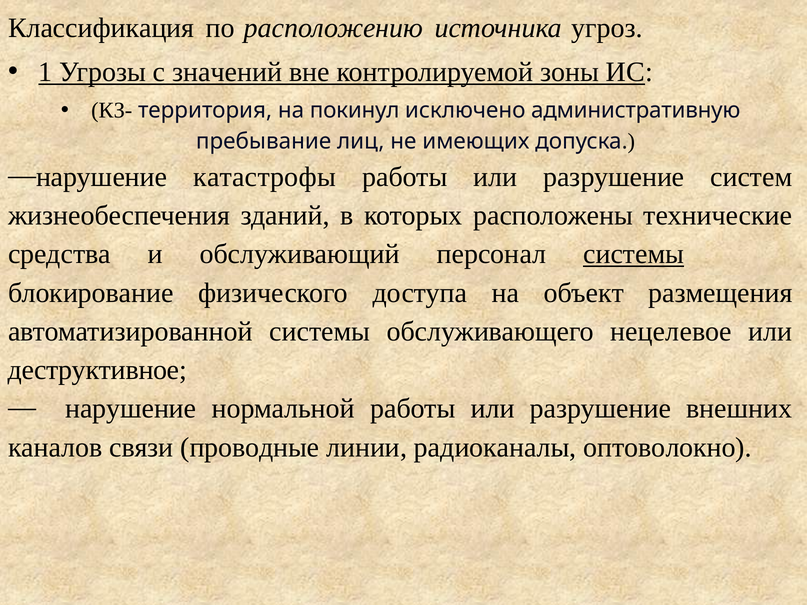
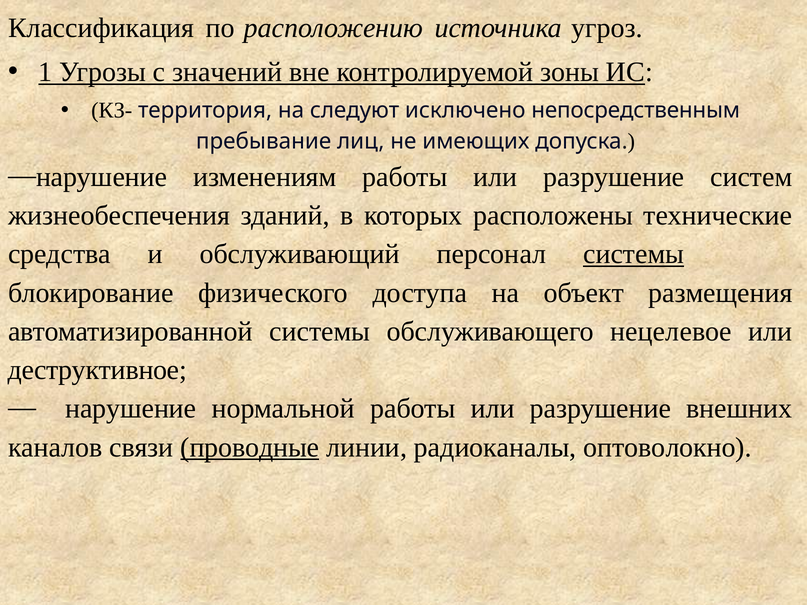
покинул: покинул -> следуют (355, 110)
административную: административную -> непосредственным (636, 110)
катастрофы: катастрофы -> изменениям (265, 177)
проводные underline: none -> present (250, 448)
